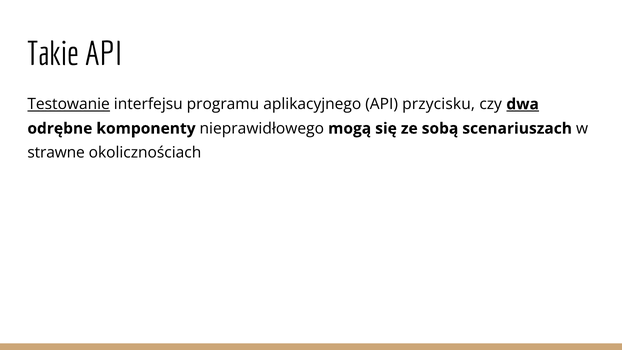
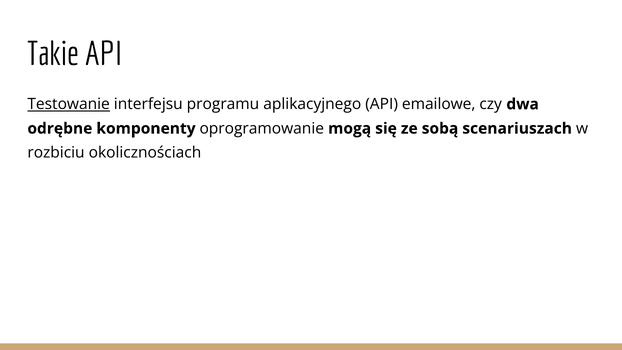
przycisku: przycisku -> emailowe (439, 104)
dwa underline: present -> none (523, 104)
nieprawidłowego: nieprawidłowego -> oprogramowanie (262, 128)
strawne: strawne -> rozbiciu (56, 153)
